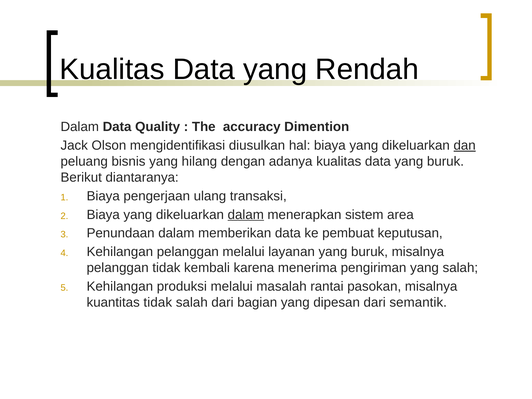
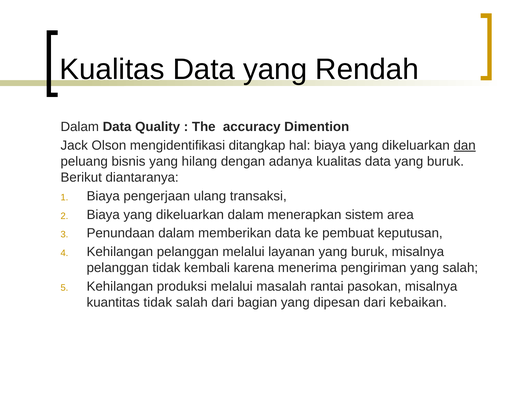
diusulkan: diusulkan -> ditangkap (257, 145)
dalam underline: present -> none (246, 215)
semantik: semantik -> kebaikan (418, 302)
